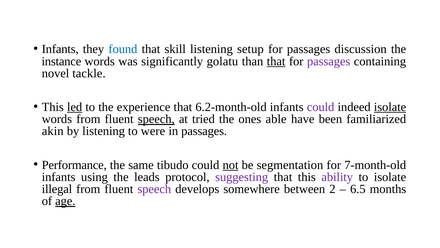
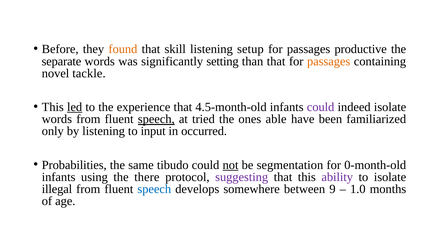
Infants: Infants -> Before (60, 49)
found colour: blue -> orange (123, 49)
discussion: discussion -> productive (361, 49)
instance: instance -> separate (61, 61)
golatu: golatu -> setting (223, 61)
that underline: present -> none (276, 61)
passages colour: purple -> orange (329, 61)
6.2-month-old: 6.2-month-old -> 4.5-month-old (231, 107)
isolate underline: present -> none (390, 107)
akin: akin -> only (53, 131)
were: were -> input (153, 131)
in passages: passages -> occurred (204, 131)
Performance: Performance -> Probabilities (74, 165)
7-month-old: 7-month-old -> 0-month-old (375, 165)
leads: leads -> there (147, 177)
speech colour: purple -> blue (154, 189)
2: 2 -> 9 (332, 189)
6.5: 6.5 -> 1.0 (358, 189)
age underline: present -> none (65, 201)
